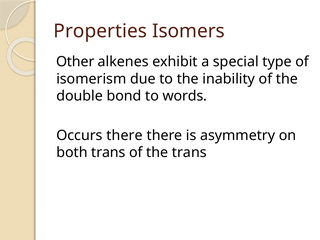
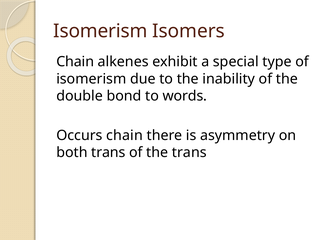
Properties: Properties -> Isomerism (100, 31)
Other: Other -> Chain (75, 62)
Occurs there: there -> chain (125, 135)
